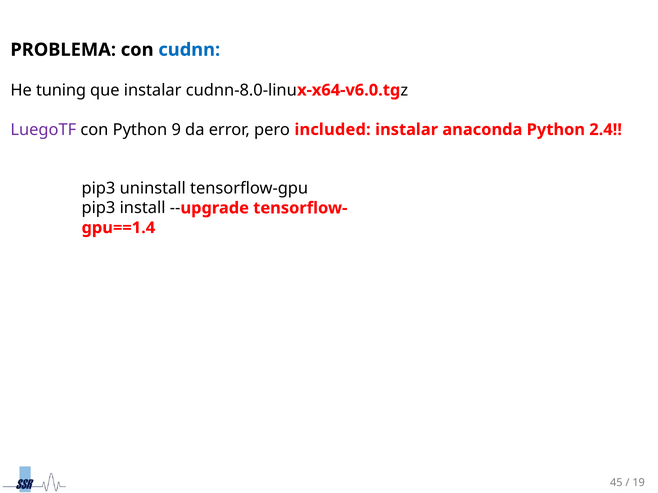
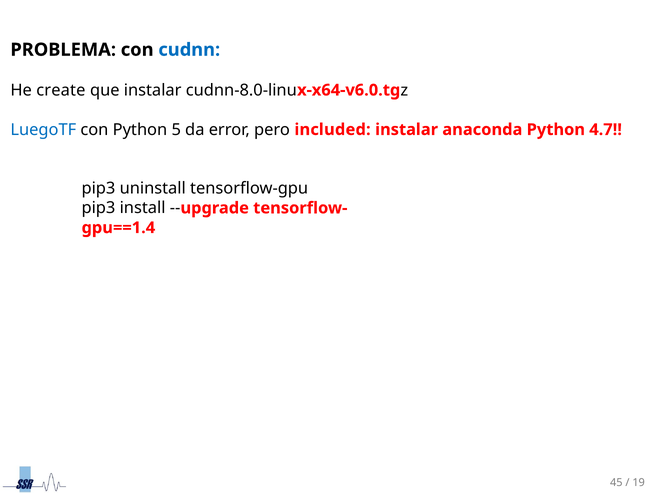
tuning: tuning -> create (61, 90)
LuegoTF colour: purple -> blue (43, 130)
9: 9 -> 5 (176, 130)
2.4: 2.4 -> 4.7 (606, 130)
